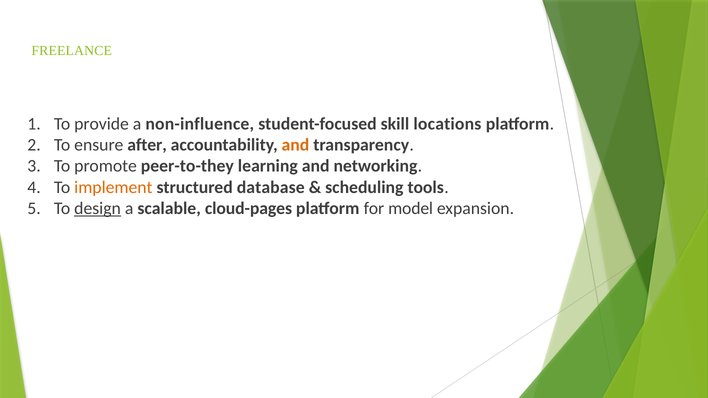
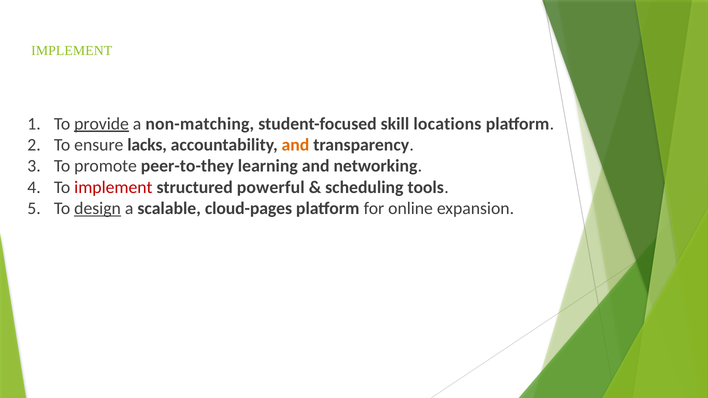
FREELANCE: FREELANCE -> IMPLEMENT (72, 51)
provide underline: none -> present (102, 124)
non-influence: non-influence -> non-matching (200, 124)
after: after -> lacks (147, 145)
implement colour: orange -> red (113, 187)
database: database -> powerful (271, 187)
model: model -> online (411, 209)
